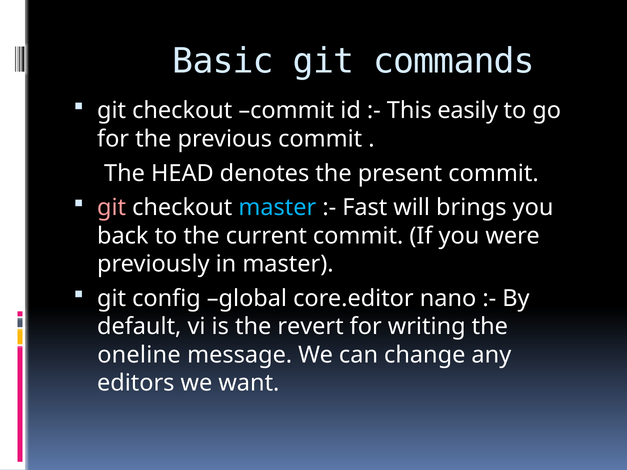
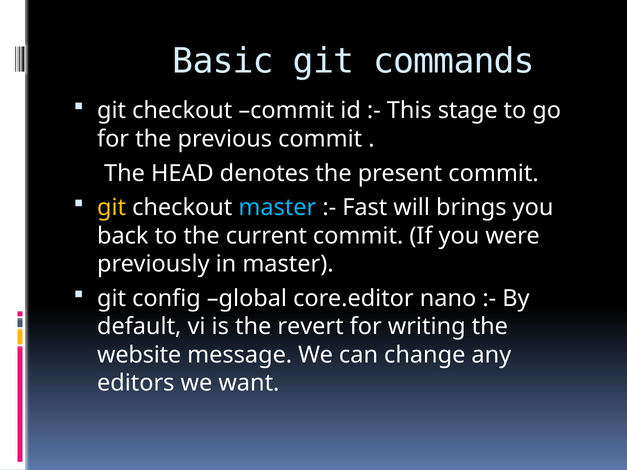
easily: easily -> stage (468, 111)
git colour: pink -> yellow (112, 208)
oneline: oneline -> website (139, 355)
